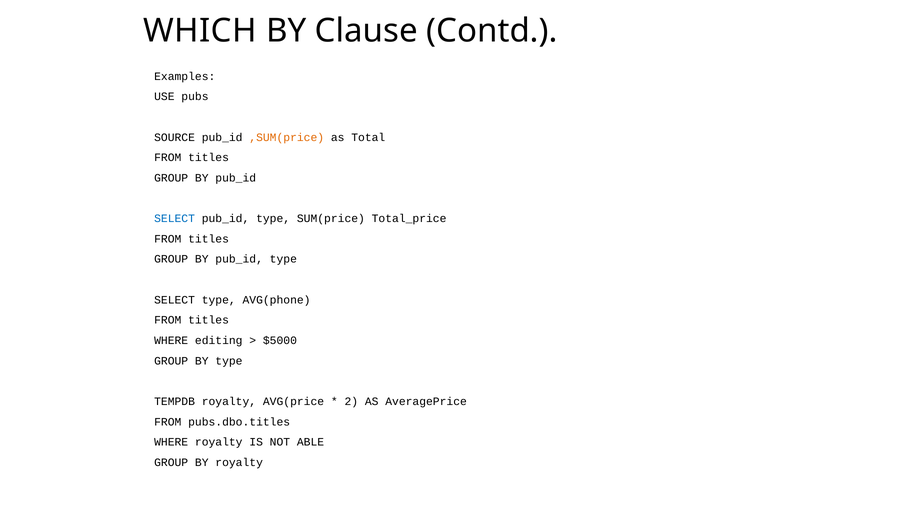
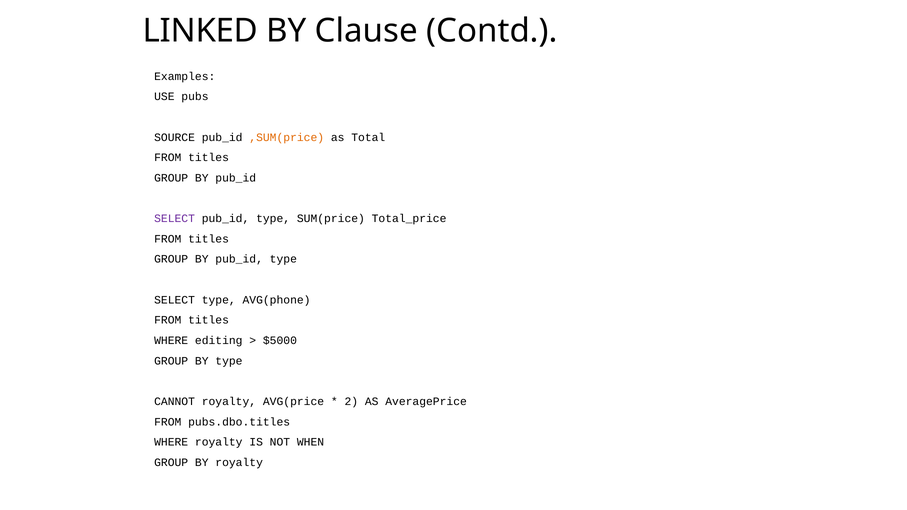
WHICH: WHICH -> LINKED (200, 31)
SELECT colour: blue -> purple (175, 219)
TEMPDB: TEMPDB -> CANNOT (175, 402)
ABLE: ABLE -> WHEN (311, 442)
